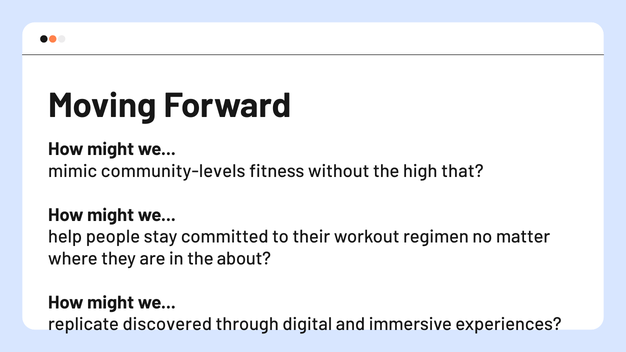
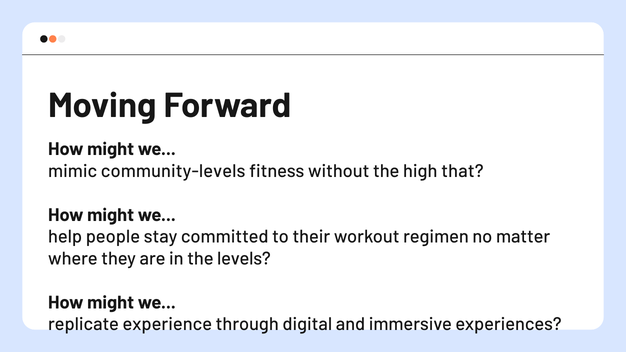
about: about -> levels (244, 259)
discovered: discovered -> experience (167, 324)
